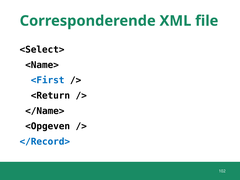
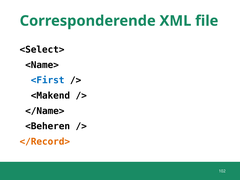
<Return: <Return -> <Makend (50, 96)
<Opgeven: <Opgeven -> <Beheren (48, 126)
</Record> colour: blue -> orange (45, 142)
